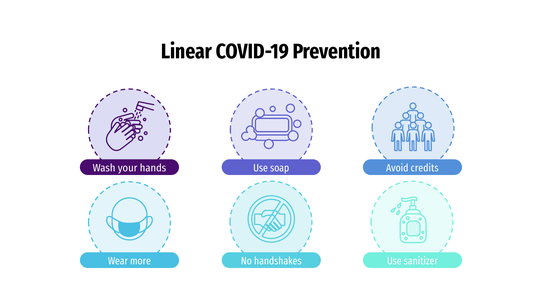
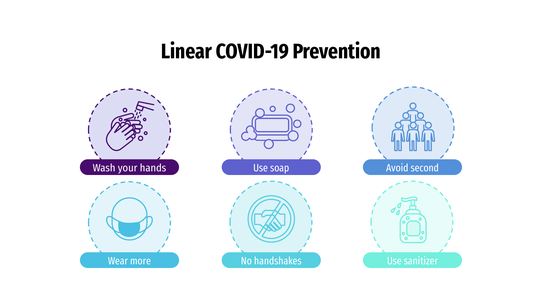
credits: credits -> second (425, 168)
